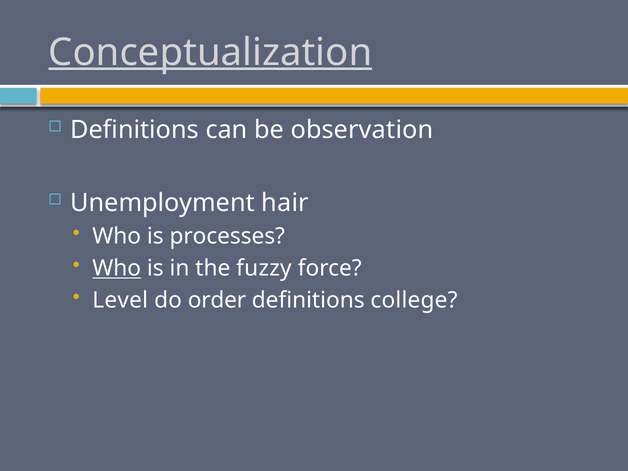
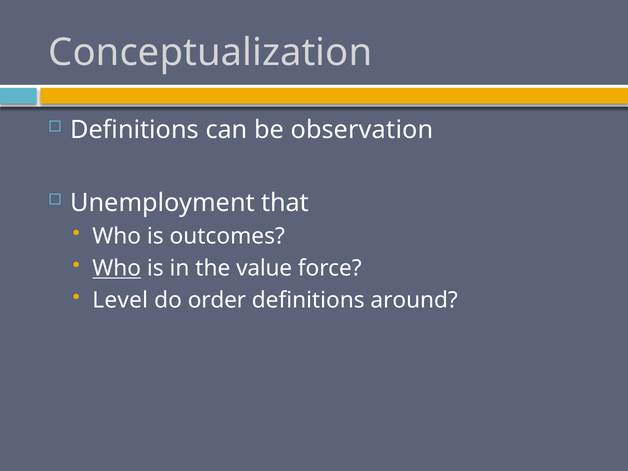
Conceptualization underline: present -> none (210, 52)
hair: hair -> that (285, 203)
processes: processes -> outcomes (227, 236)
fuzzy: fuzzy -> value (264, 268)
college: college -> around (414, 300)
